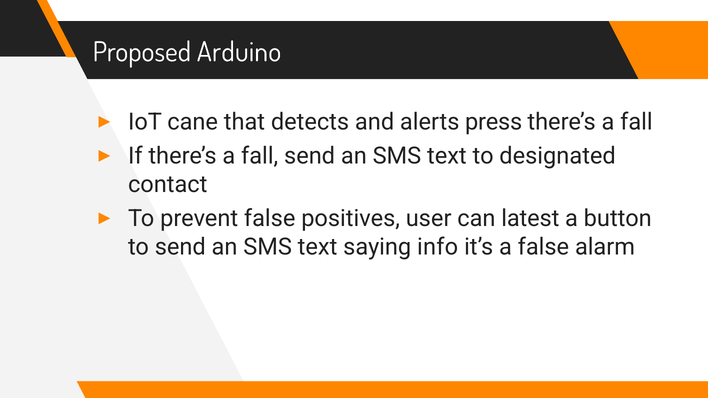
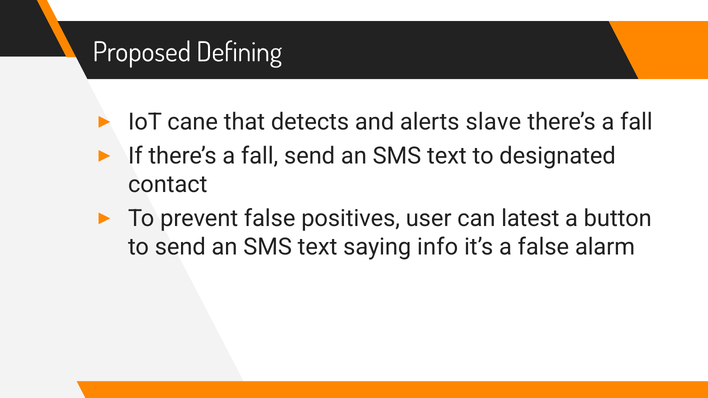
Arduino: Arduino -> Defining (239, 52)
press: press -> slave (493, 122)
